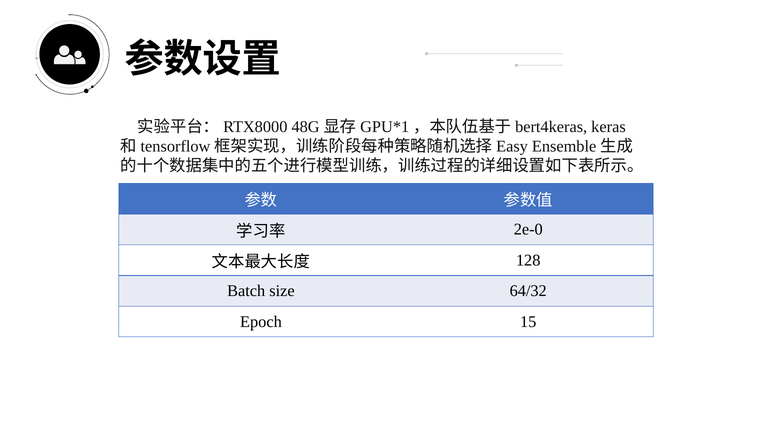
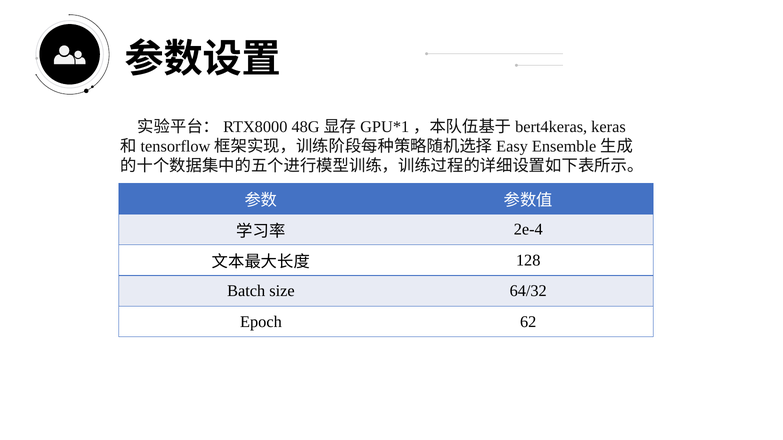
2e-0: 2e-0 -> 2e-4 (528, 230)
15: 15 -> 62 (528, 322)
